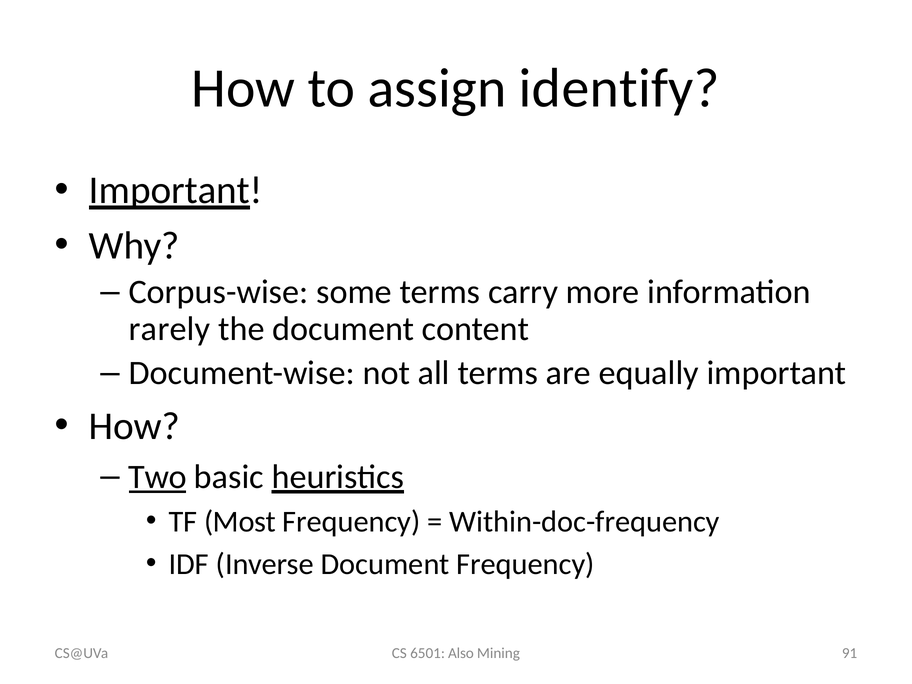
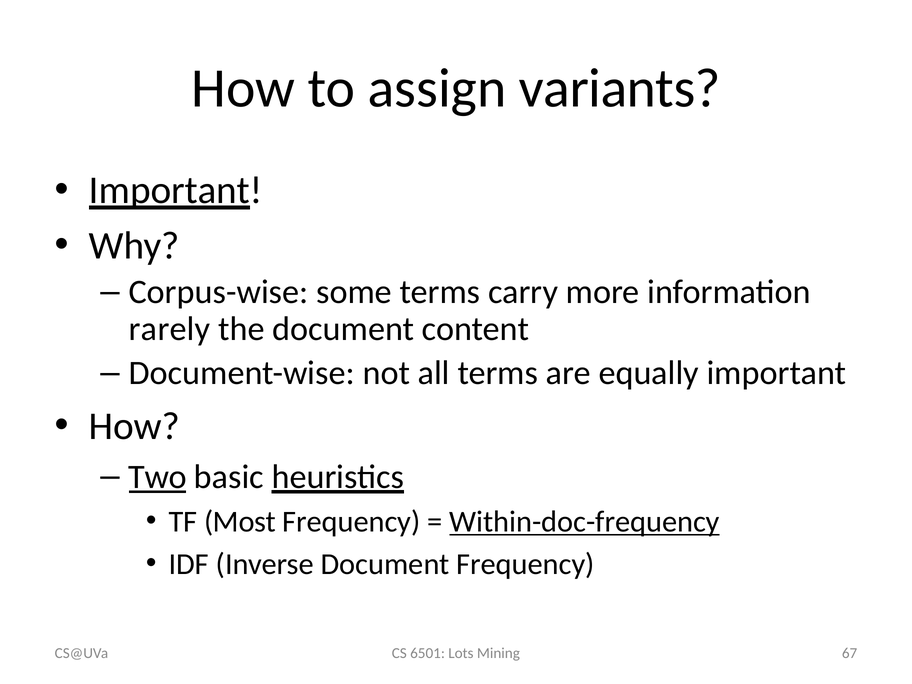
identify: identify -> variants (620, 88)
Within-doc-frequency underline: none -> present (585, 522)
Also: Also -> Lots (461, 653)
91: 91 -> 67 (850, 653)
